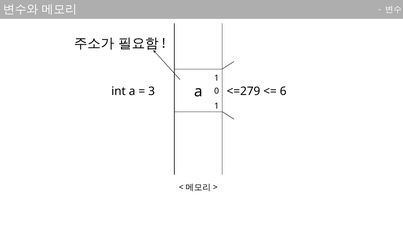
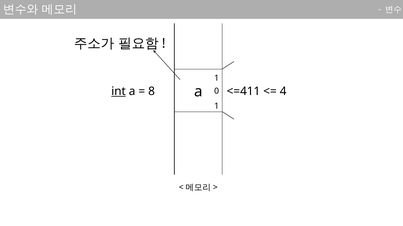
int underline: none -> present (119, 91)
3: 3 -> 8 (152, 91)
<=279: <=279 -> <=411 (243, 92)
6: 6 -> 4 (283, 92)
